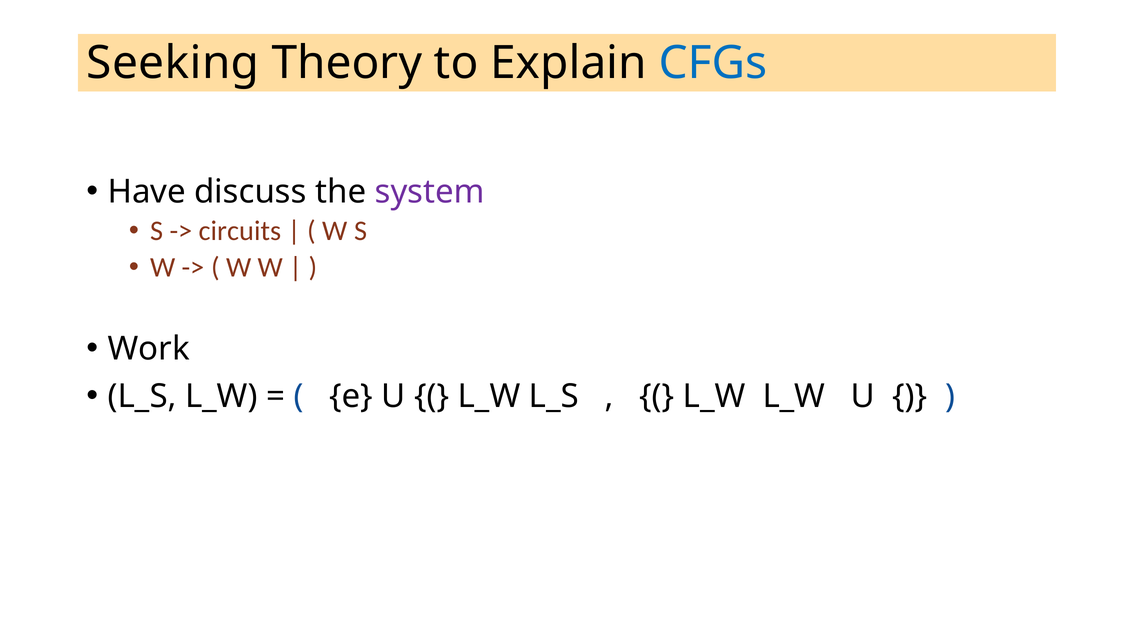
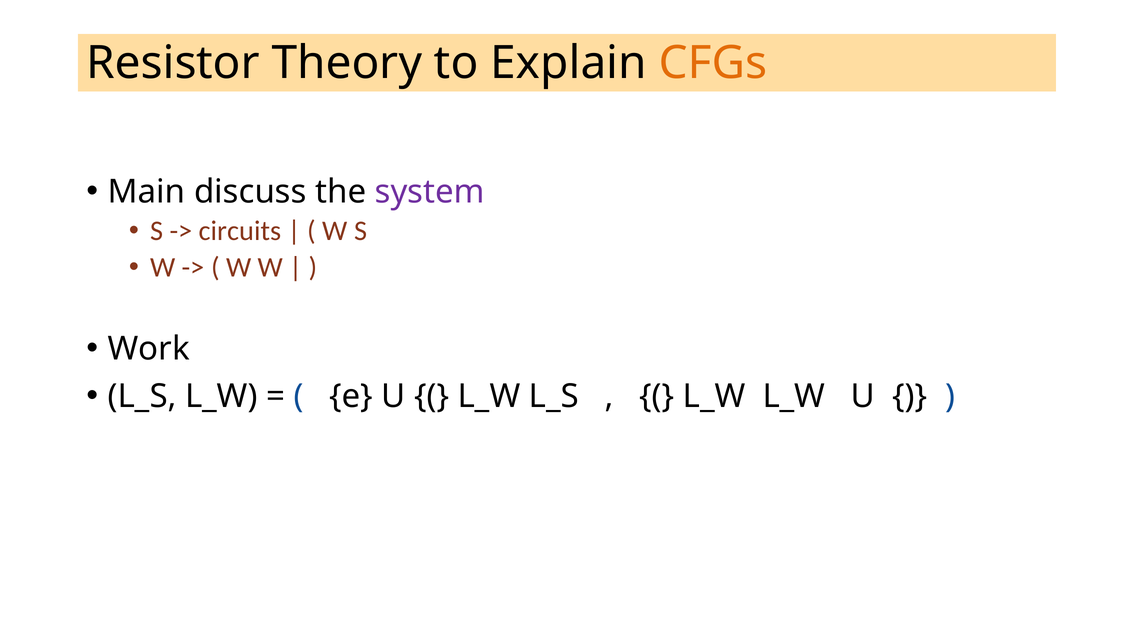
Seeking: Seeking -> Resistor (173, 63)
CFGs colour: blue -> orange (713, 63)
Have: Have -> Main (147, 192)
